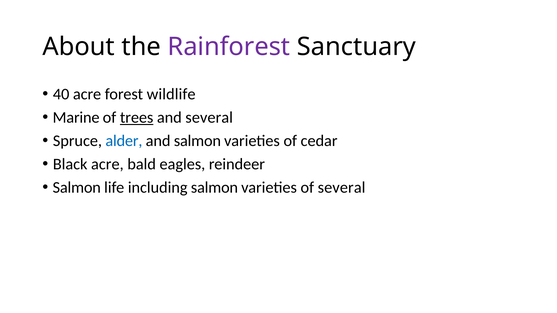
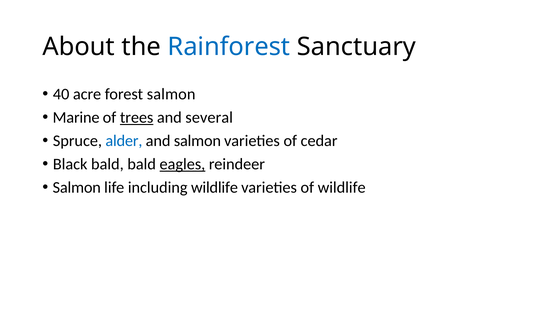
Rainforest colour: purple -> blue (229, 47)
forest wildlife: wildlife -> salmon (171, 94)
Black acre: acre -> bald (107, 164)
eagles underline: none -> present (182, 164)
including salmon: salmon -> wildlife (214, 188)
of several: several -> wildlife (342, 188)
